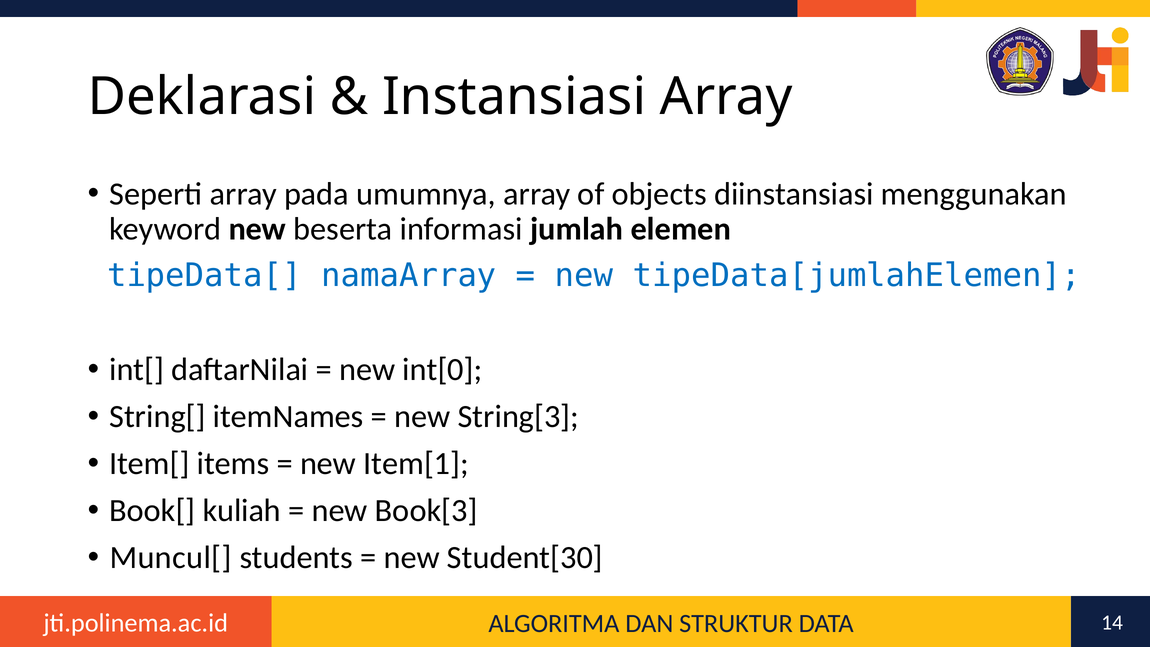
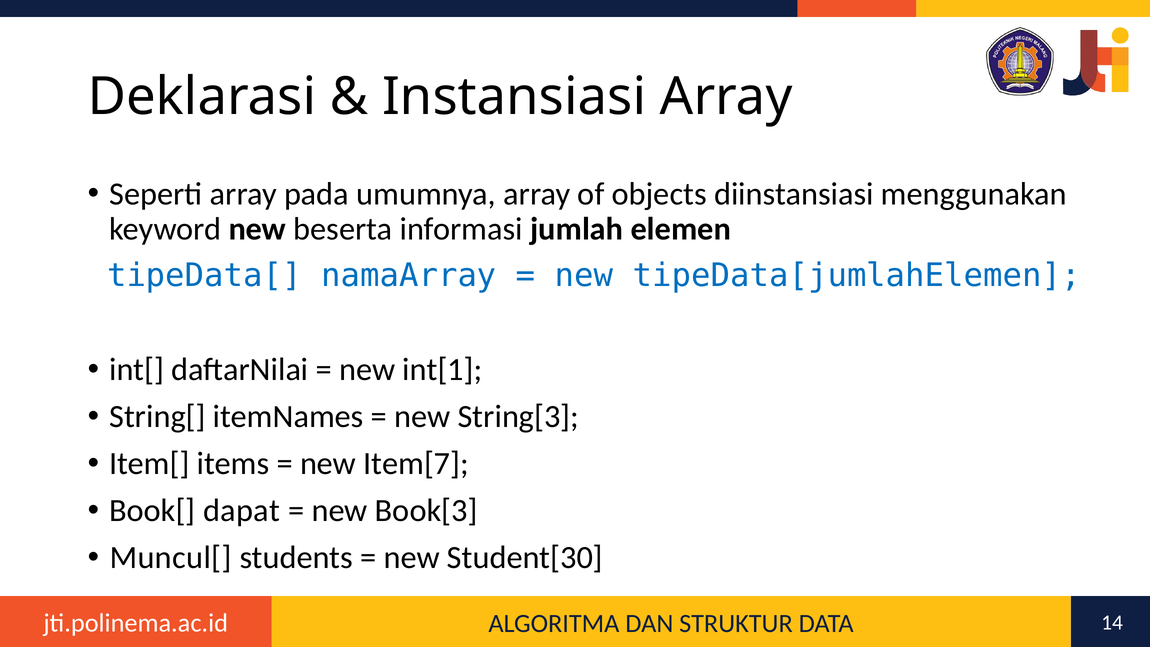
int[0: int[0 -> int[1 (442, 370)
Item[1: Item[1 -> Item[7 (416, 464)
kuliah: kuliah -> dapat (242, 511)
